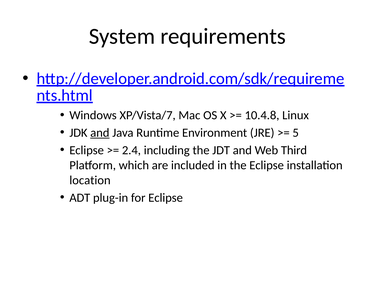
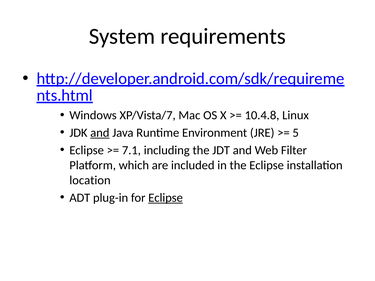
2.4: 2.4 -> 7.1 (131, 150)
Third: Third -> Filter (294, 150)
Eclipse underline: none -> present (166, 198)
